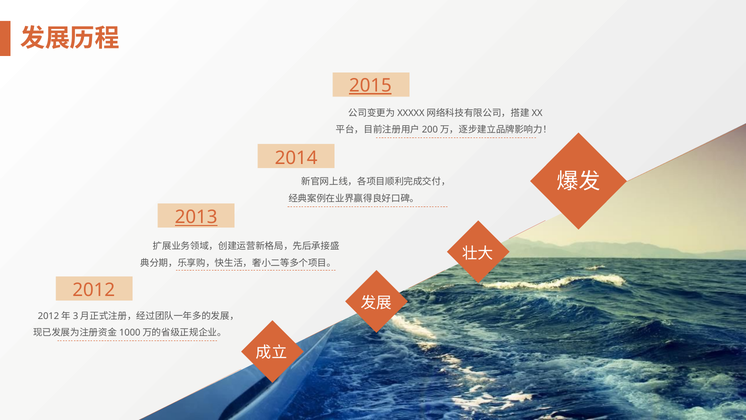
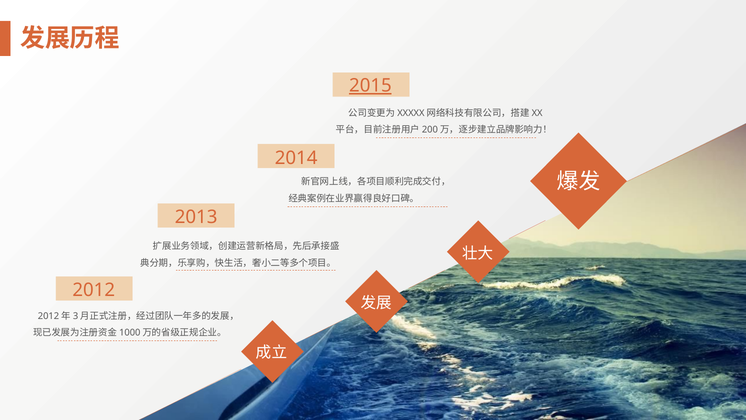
2013 underline: present -> none (196, 217)
